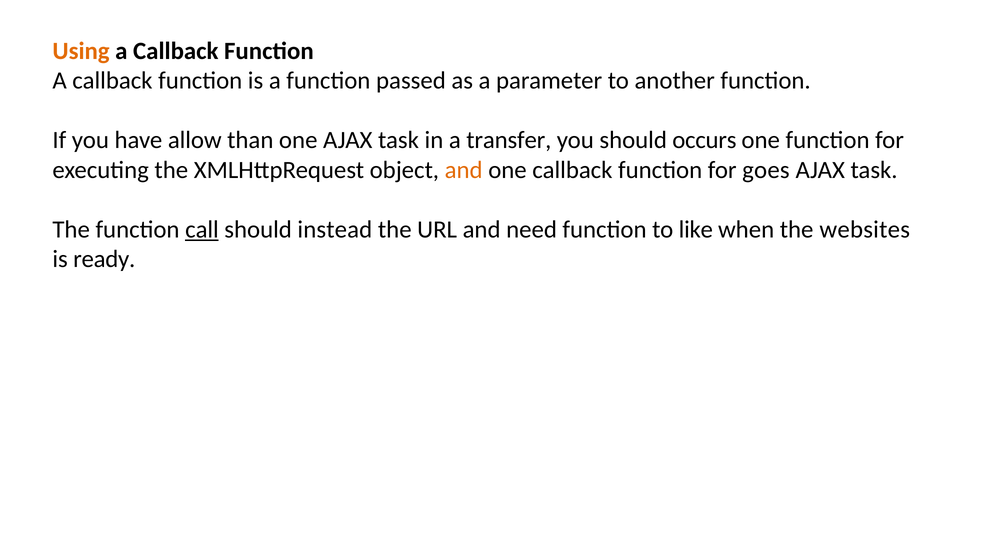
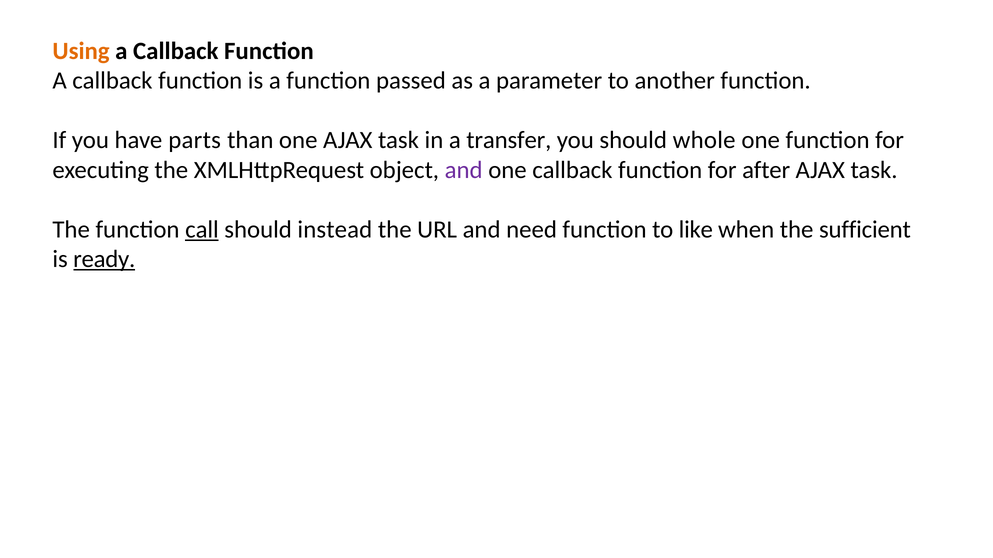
allow: allow -> parts (195, 140)
occurs: occurs -> whole (704, 140)
and colour: orange -> purple (464, 170)
goes: goes -> after (766, 170)
websites: websites -> sufficient (865, 230)
ready underline: none -> present (104, 260)
